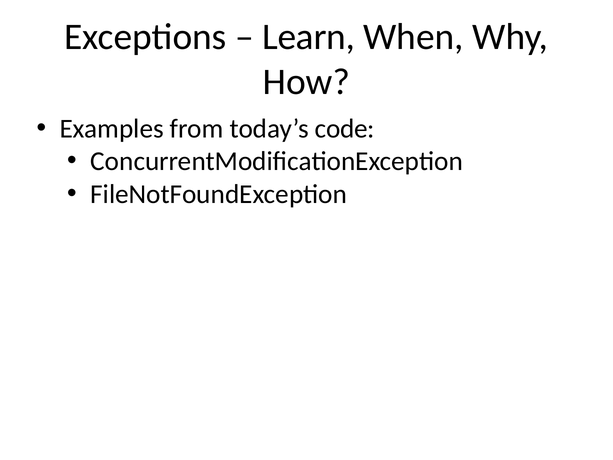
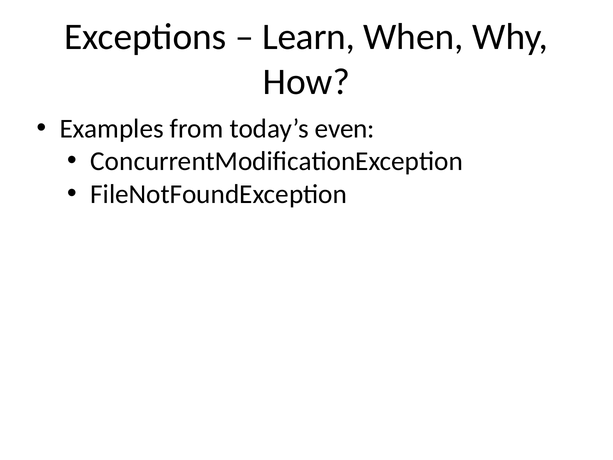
code: code -> even (345, 129)
